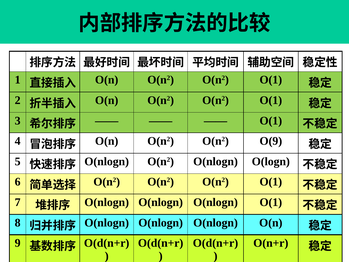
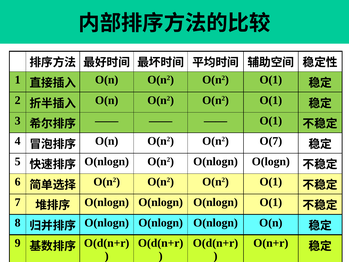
O(9: O(9 -> O(7 (271, 141)
